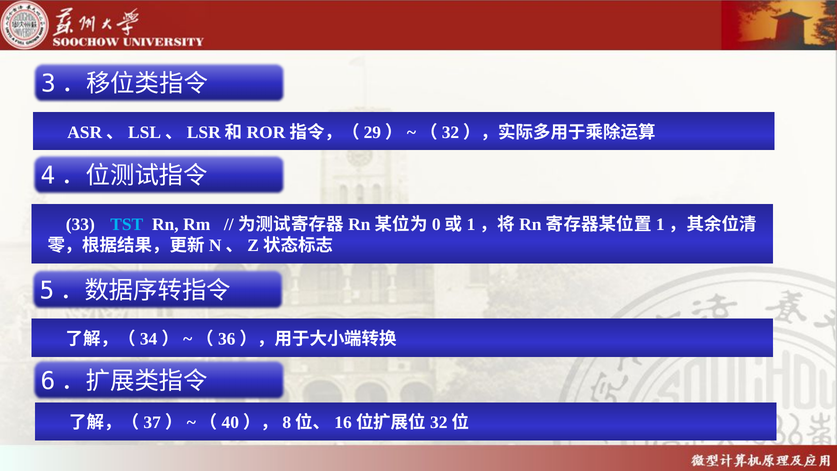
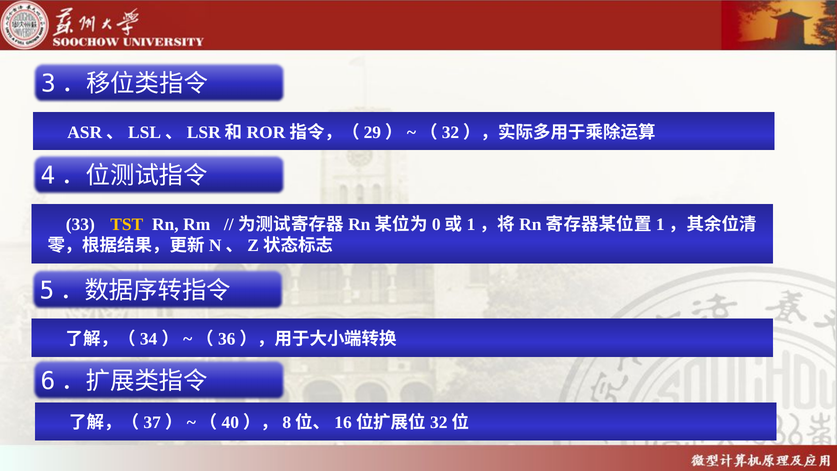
TST colour: light blue -> yellow (127, 224)
